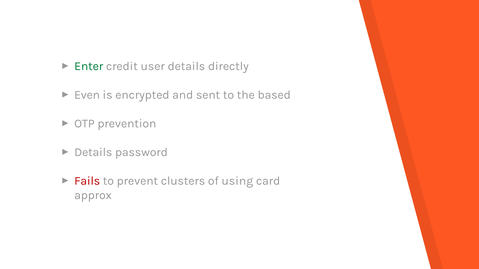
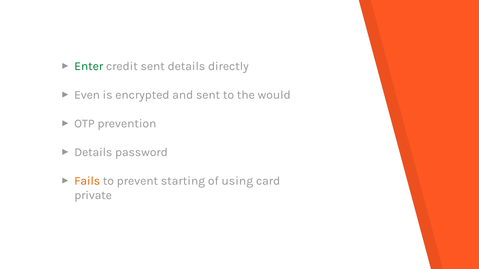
credit user: user -> sent (153, 66)
based: based -> would (274, 95)
Fails colour: red -> orange (87, 181)
clusters: clusters -> starting (183, 181)
approx: approx -> private (93, 196)
